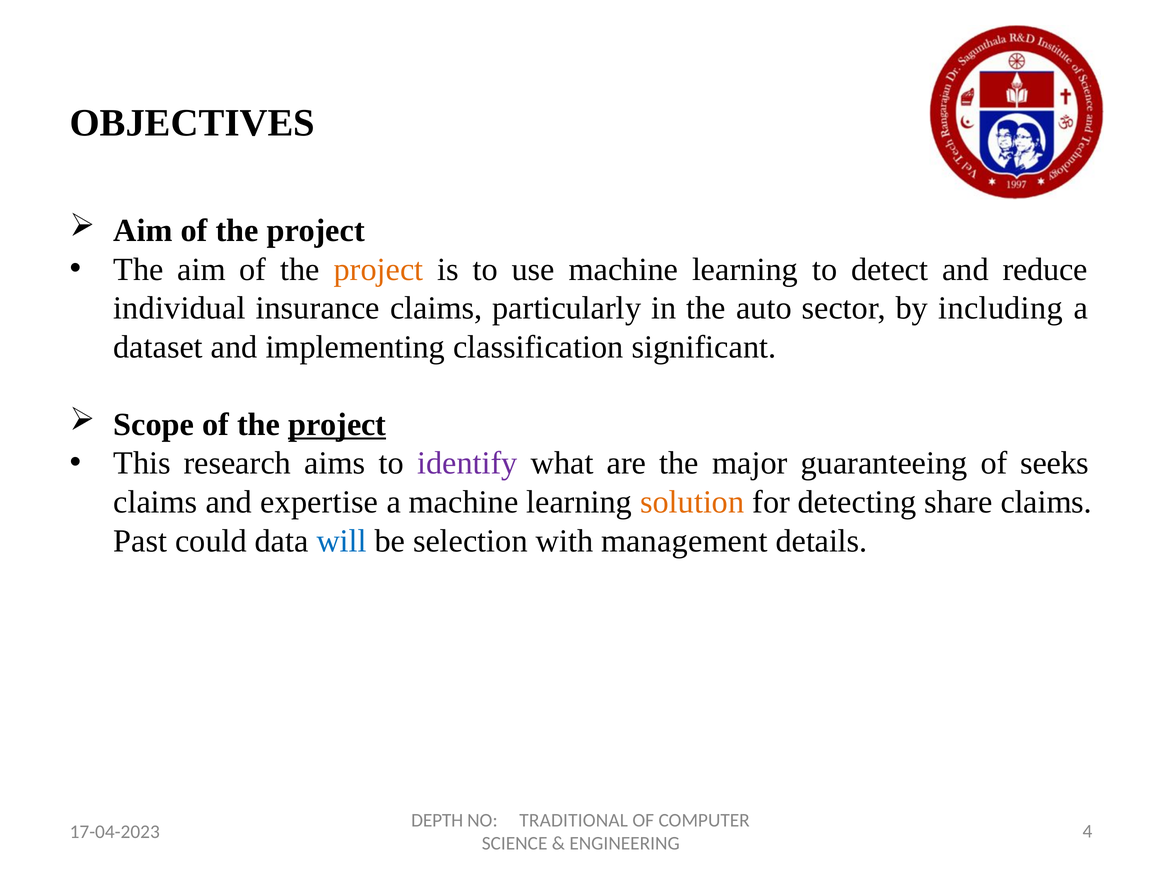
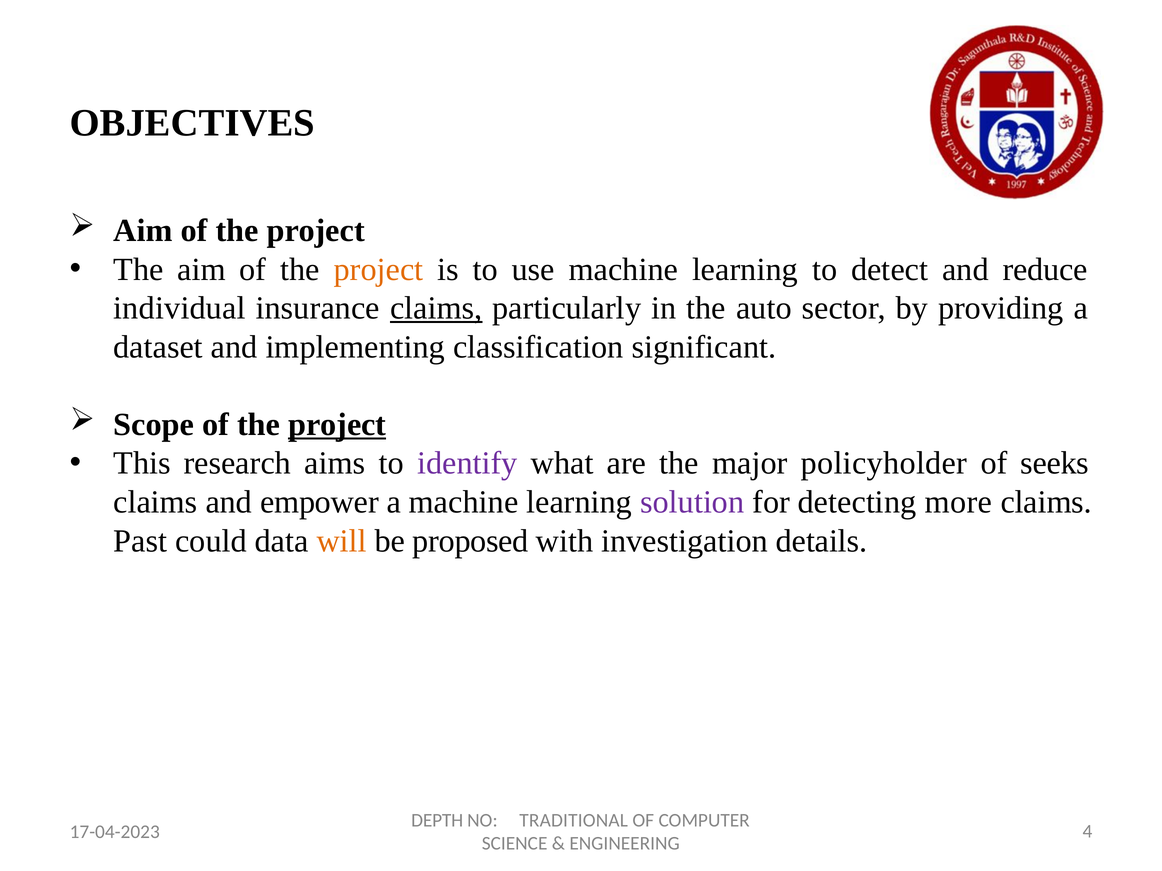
claims underline: none -> present (436, 308)
including: including -> providing (1001, 308)
guaranteeing: guaranteeing -> policyholder (884, 464)
expertise: expertise -> empower (319, 502)
solution colour: orange -> purple (692, 502)
share: share -> more (958, 502)
will colour: blue -> orange (342, 541)
selection: selection -> proposed (471, 541)
management: management -> investigation (685, 541)
